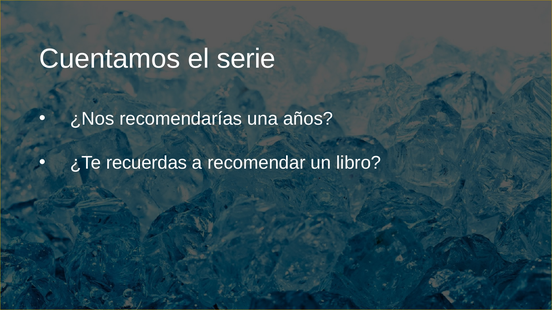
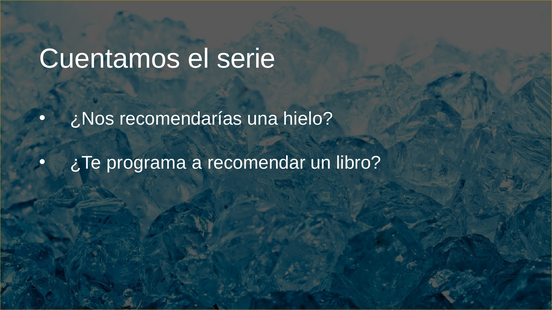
años: años -> hielo (308, 119)
recuerdas: recuerdas -> programa (146, 163)
